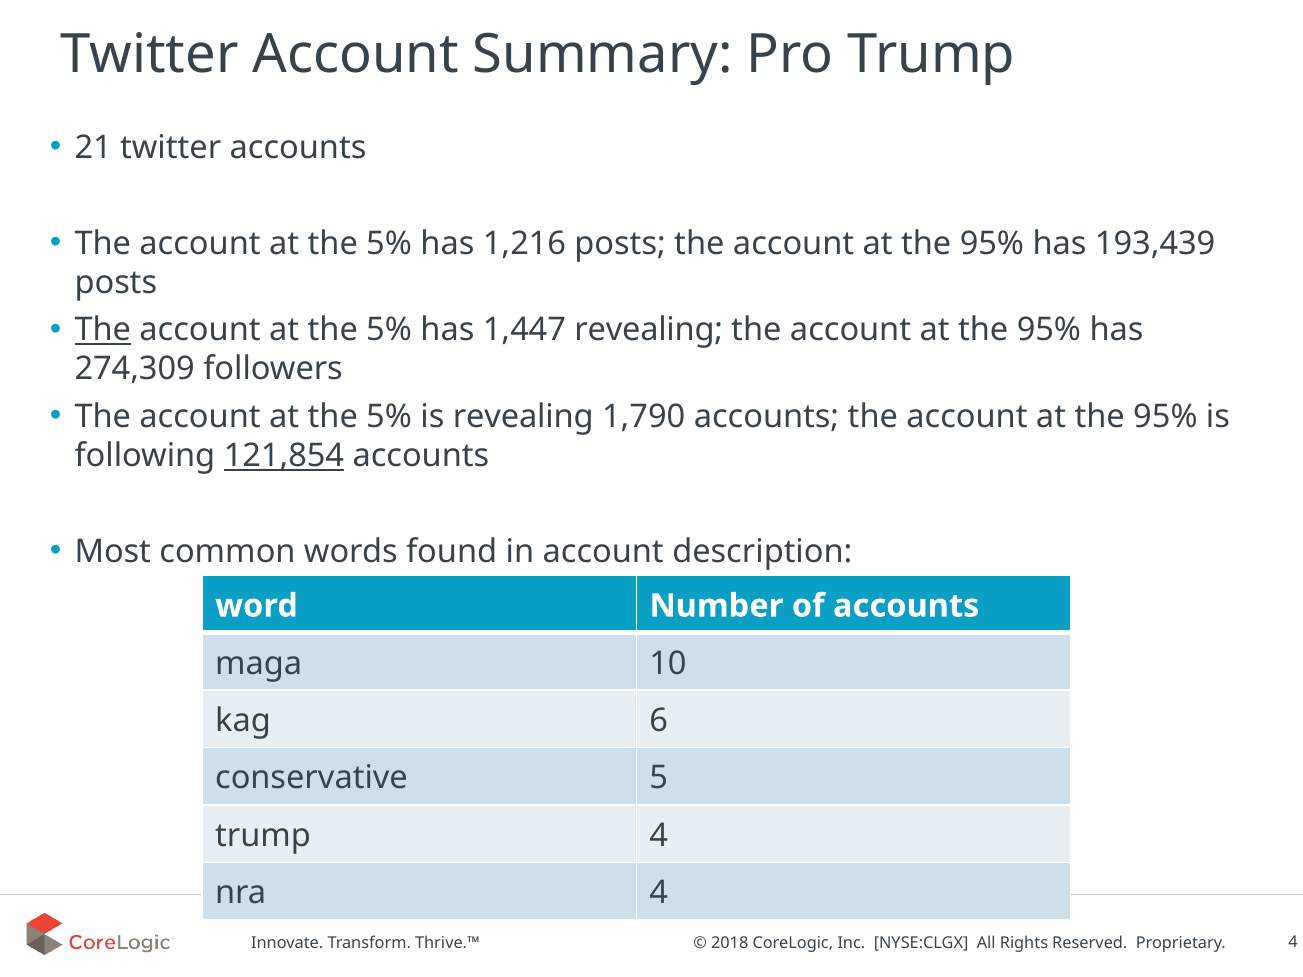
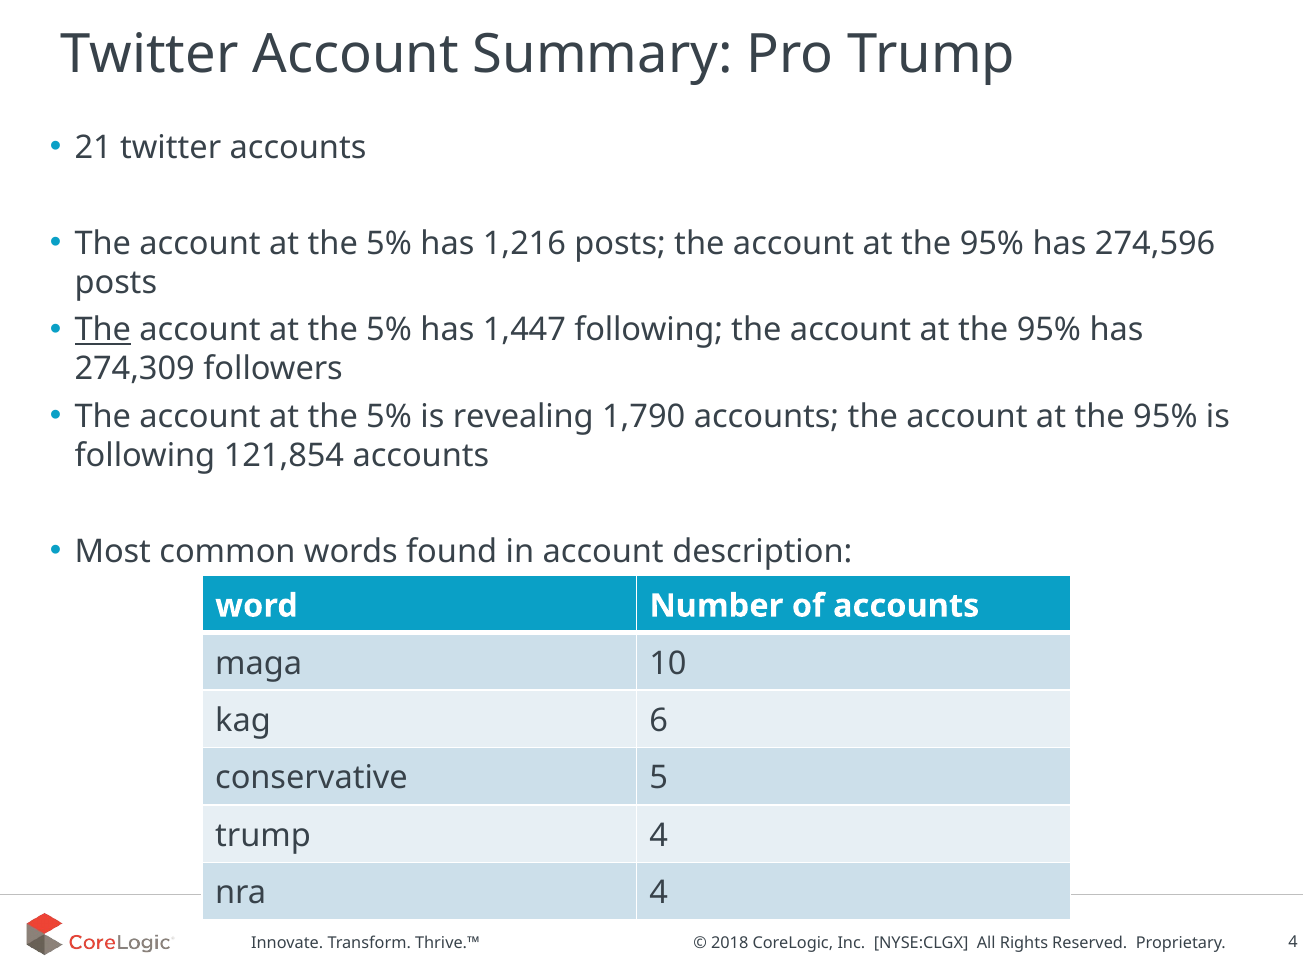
193,439: 193,439 -> 274,596 (1155, 243)
1,447 revealing: revealing -> following (649, 330)
121,854 underline: present -> none (284, 456)
